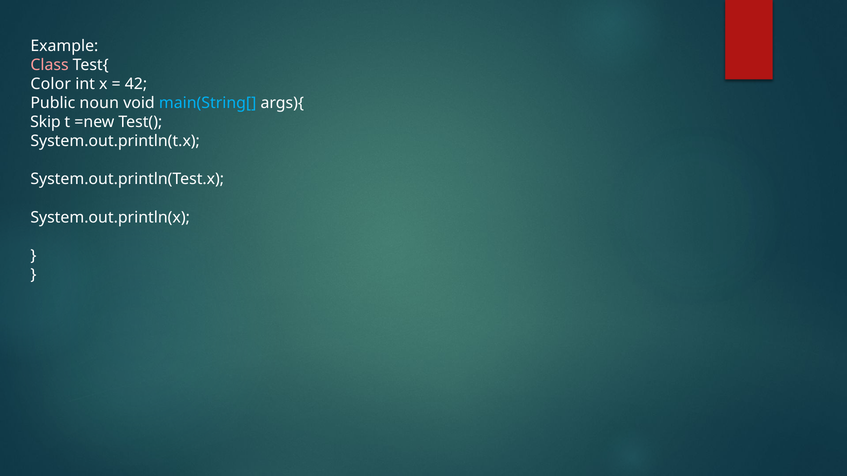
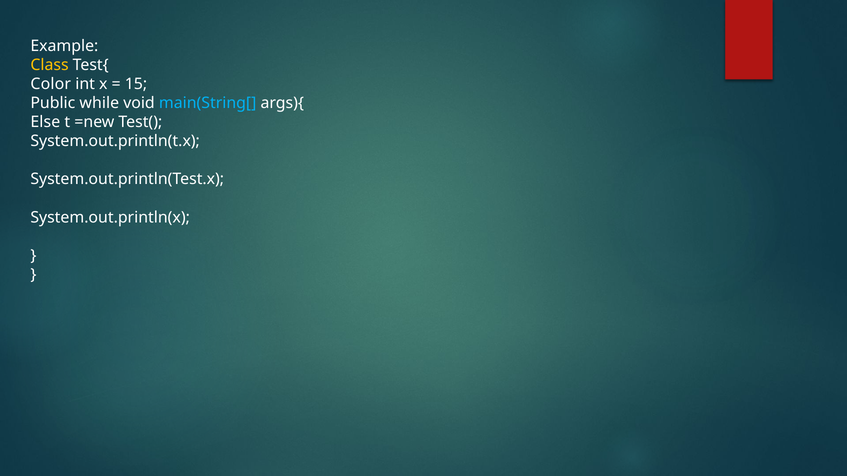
Class colour: pink -> yellow (50, 65)
42: 42 -> 15 (136, 84)
noun: noun -> while (99, 103)
Skip: Skip -> Else (45, 122)
